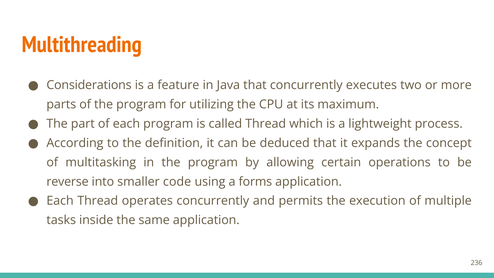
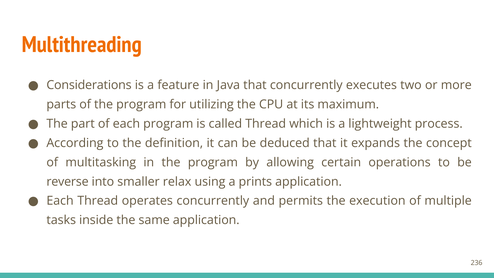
code: code -> relax (177, 182)
forms: forms -> prints (255, 182)
